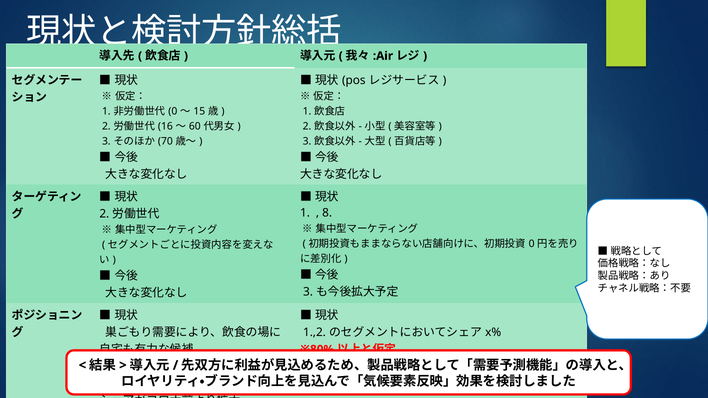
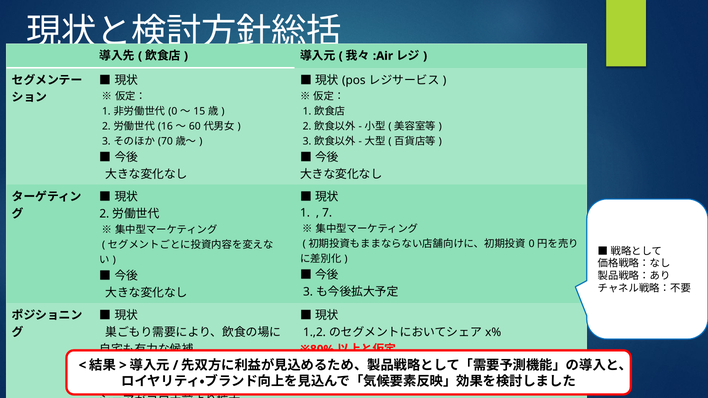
8: 8 -> 7 (327, 213)
